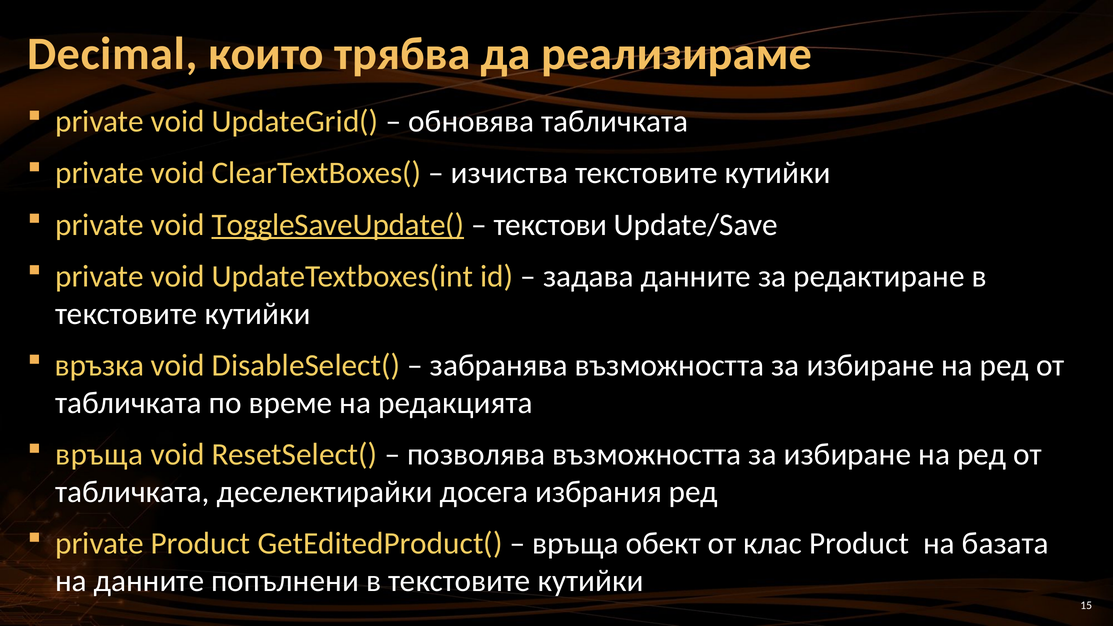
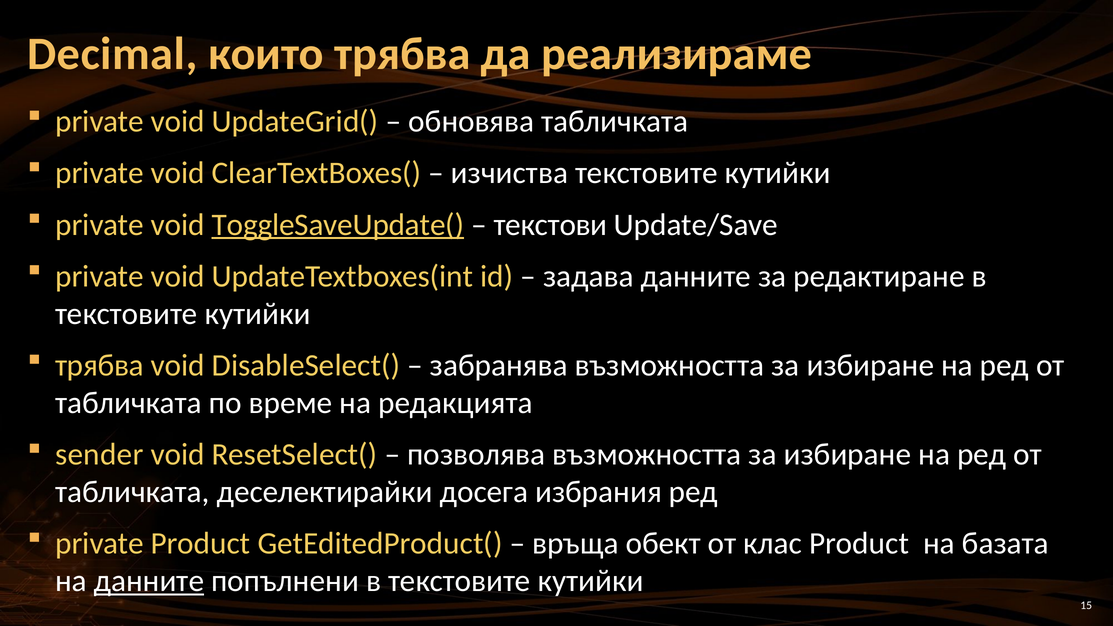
връзка: връзка -> трябва (100, 365)
връща: връща -> sender (99, 455)
данните underline: none -> present (149, 581)
